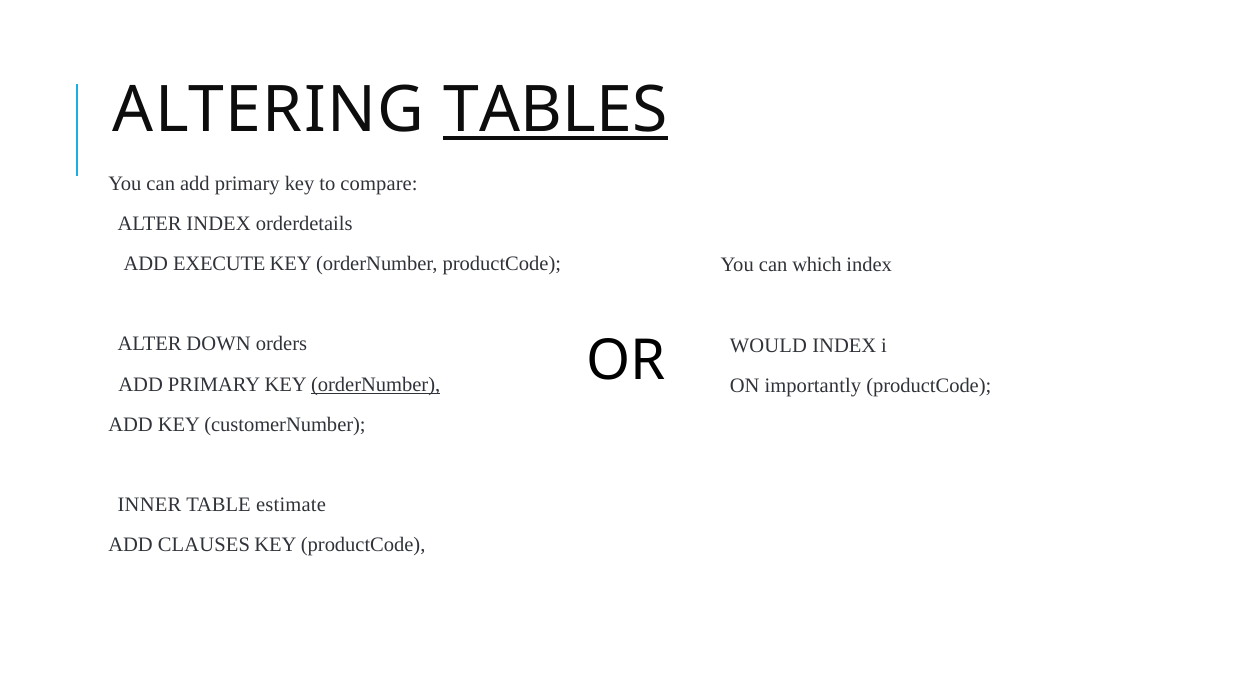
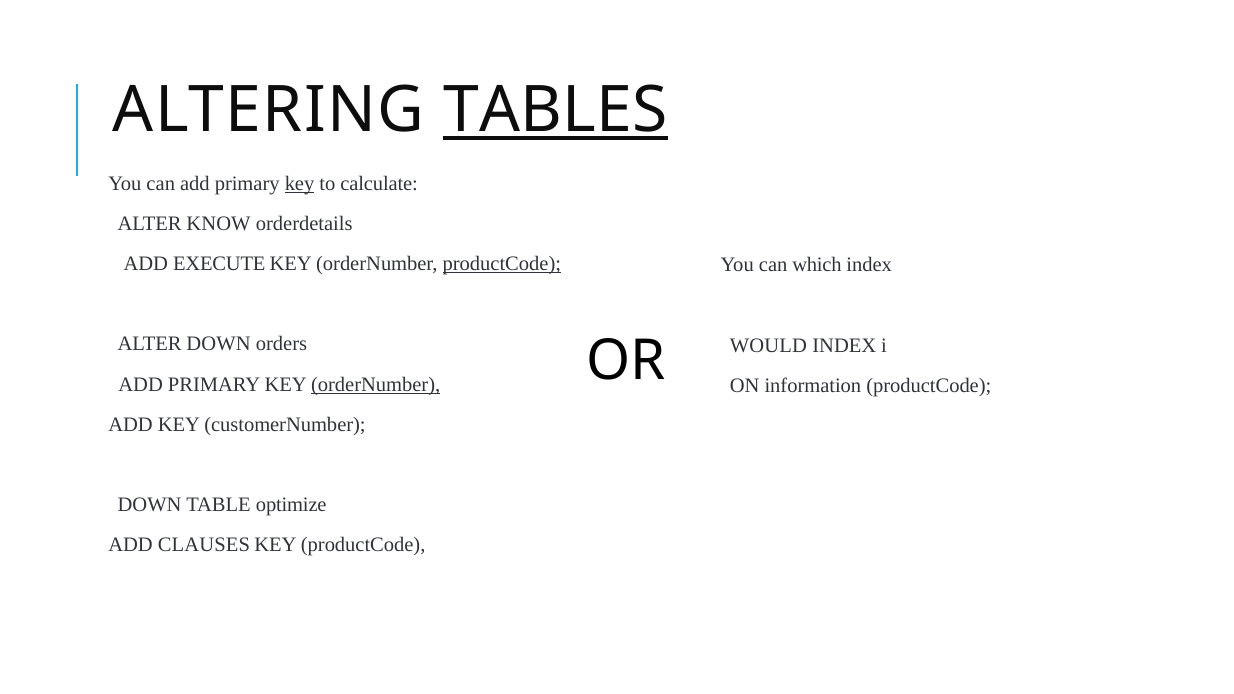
key underline: none -> present (300, 183)
compare: compare -> calculate (379, 183)
ALTER INDEX: INDEX -> KNOW (219, 224)
productCode underline: none -> present (502, 264)
importantly: importantly -> information (813, 386)
INNER: INNER -> DOWN (150, 505)
estimate: estimate -> optimize (291, 505)
